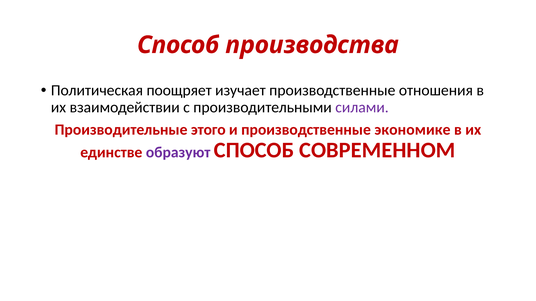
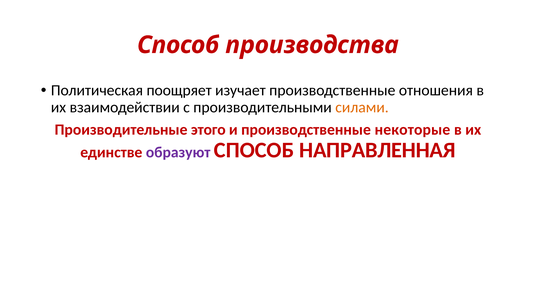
силами colour: purple -> orange (362, 108)
экономике: экономике -> некоторые (412, 130)
СОВРЕМЕННОМ: СОВРЕМЕННОМ -> НАПРАВЛЕННАЯ (377, 150)
